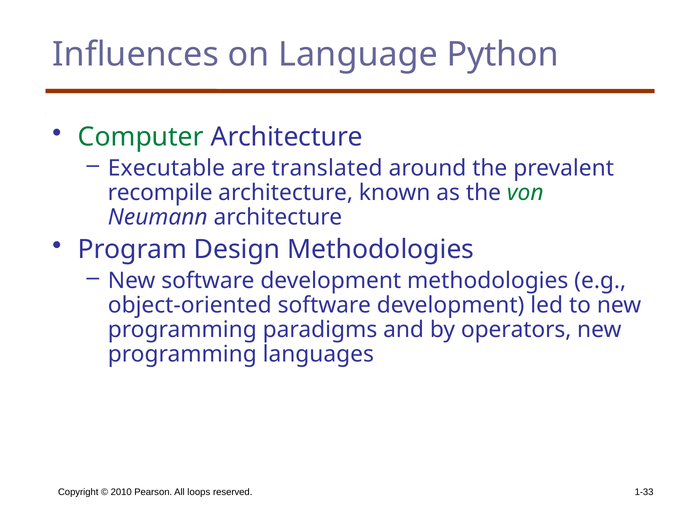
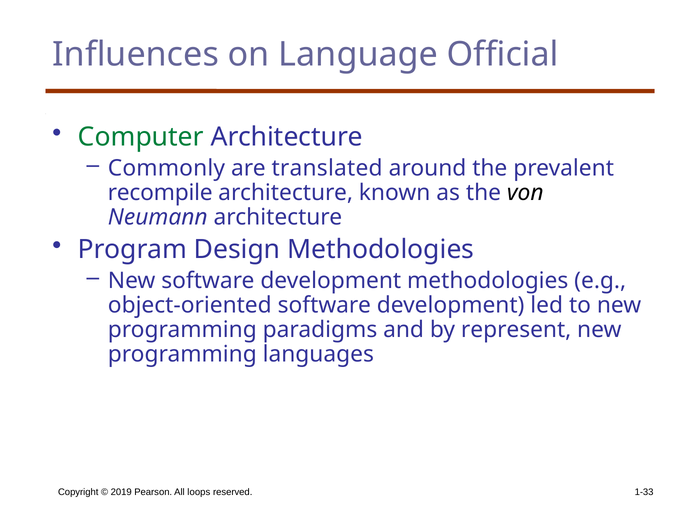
Python: Python -> Official (503, 55)
Executable: Executable -> Commonly (166, 168)
von colour: green -> black (525, 193)
operators: operators -> represent (516, 330)
2010: 2010 -> 2019 (121, 492)
